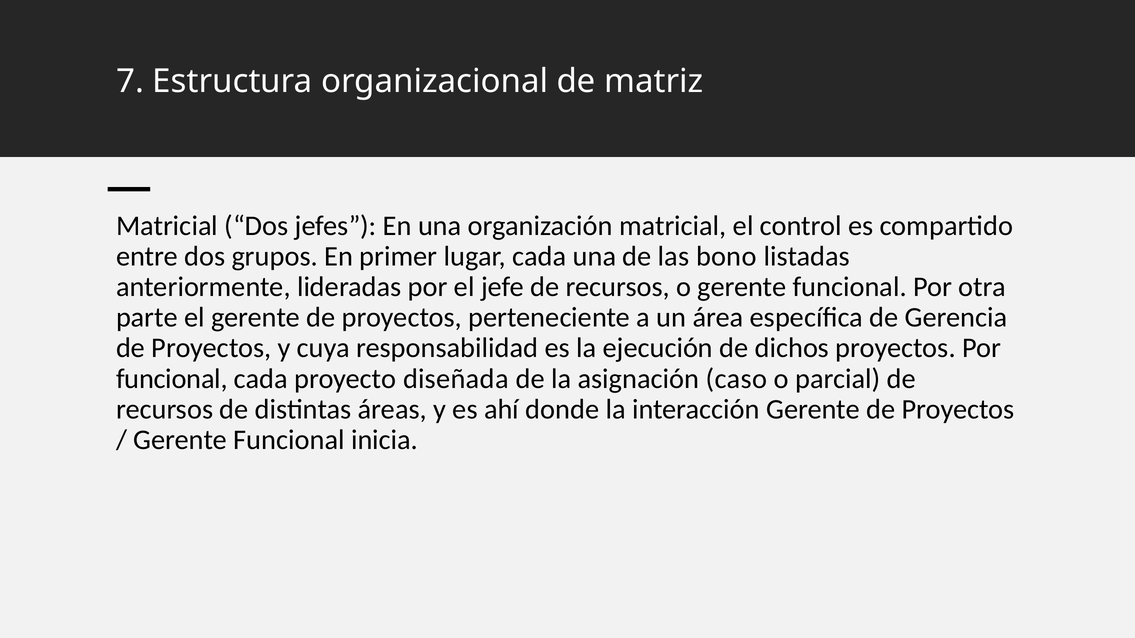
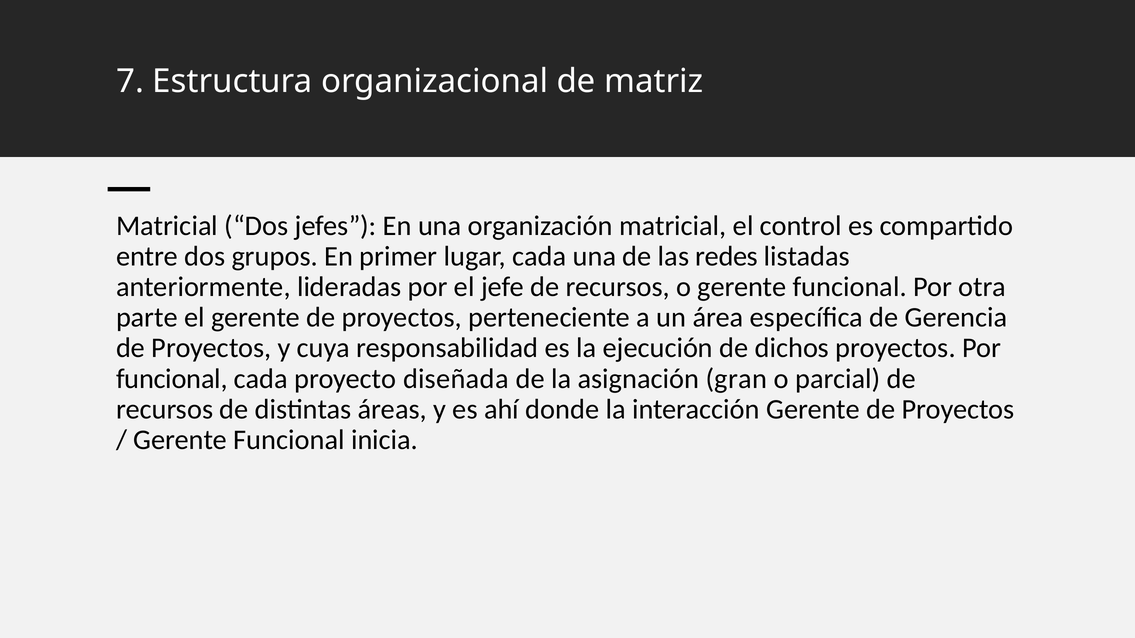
bono: bono -> redes (727, 256)
caso: caso -> gran (736, 379)
